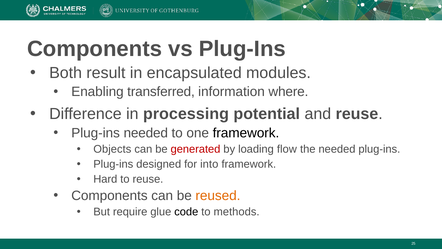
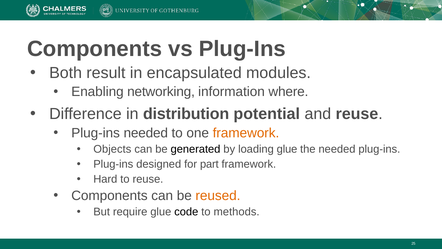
transferred: transferred -> networking (161, 92)
processing: processing -> distribution (186, 114)
framework colour: black -> orange (246, 133)
generated colour: red -> black (195, 149)
loading flow: flow -> glue (287, 149)
into: into -> part (209, 164)
